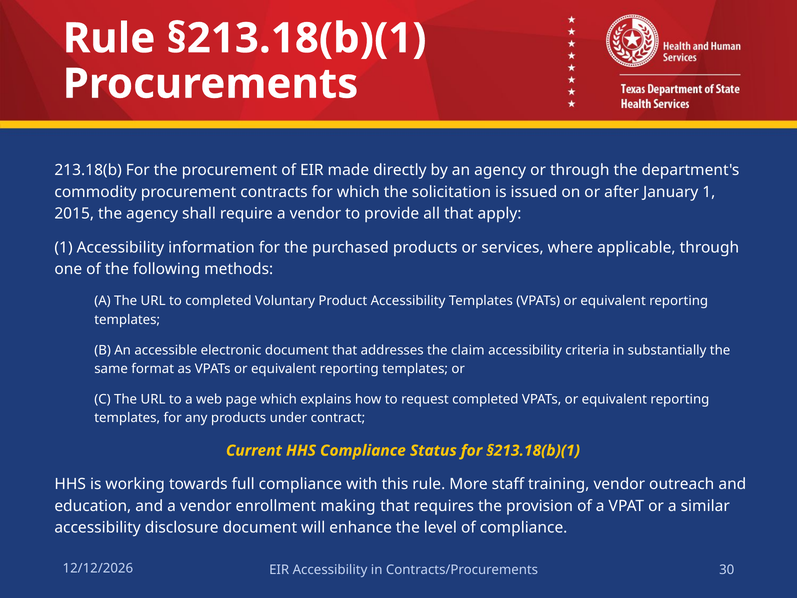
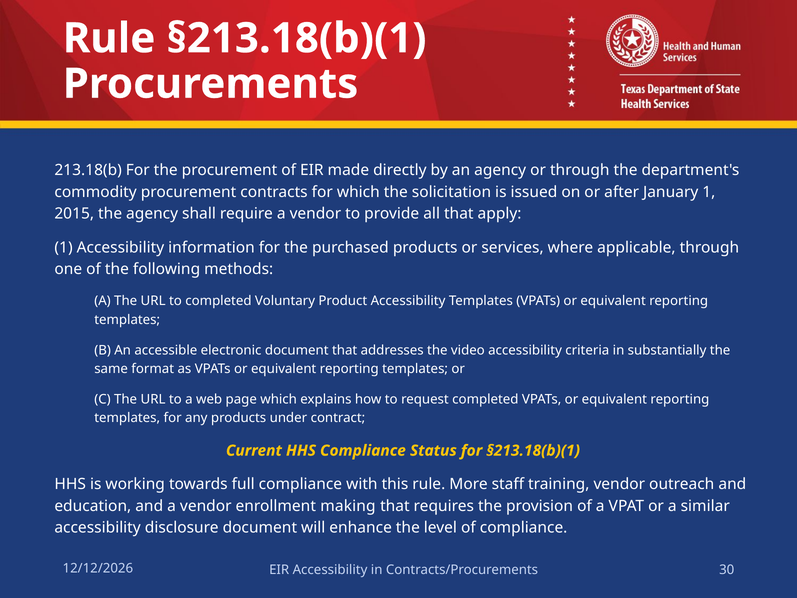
claim: claim -> video (468, 350)
